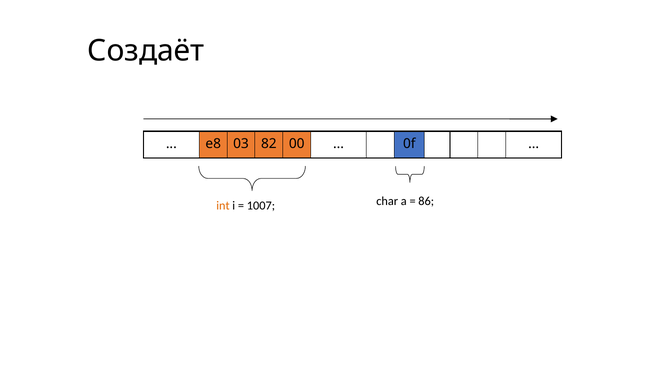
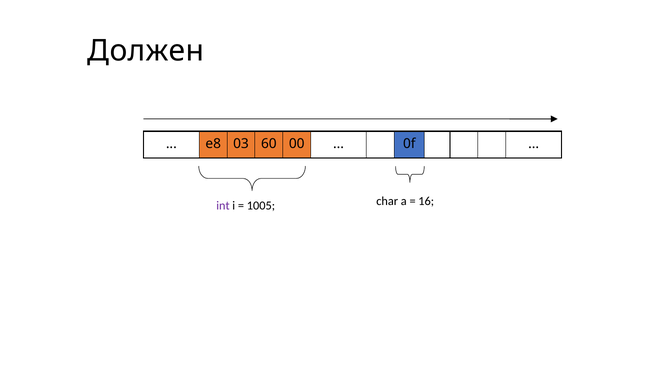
Создаёт: Создаёт -> Должен (146, 51)
82: 82 -> 60 (269, 144)
int colour: orange -> purple (223, 205)
1007: 1007 -> 1005 (261, 205)
86: 86 -> 16 (426, 201)
